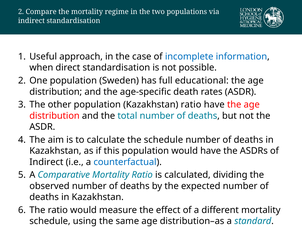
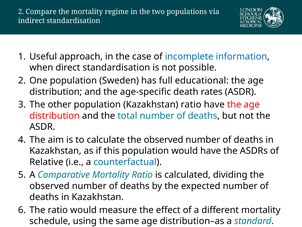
calculate the schedule: schedule -> observed (164, 139)
Indirect: Indirect -> Relative (46, 162)
